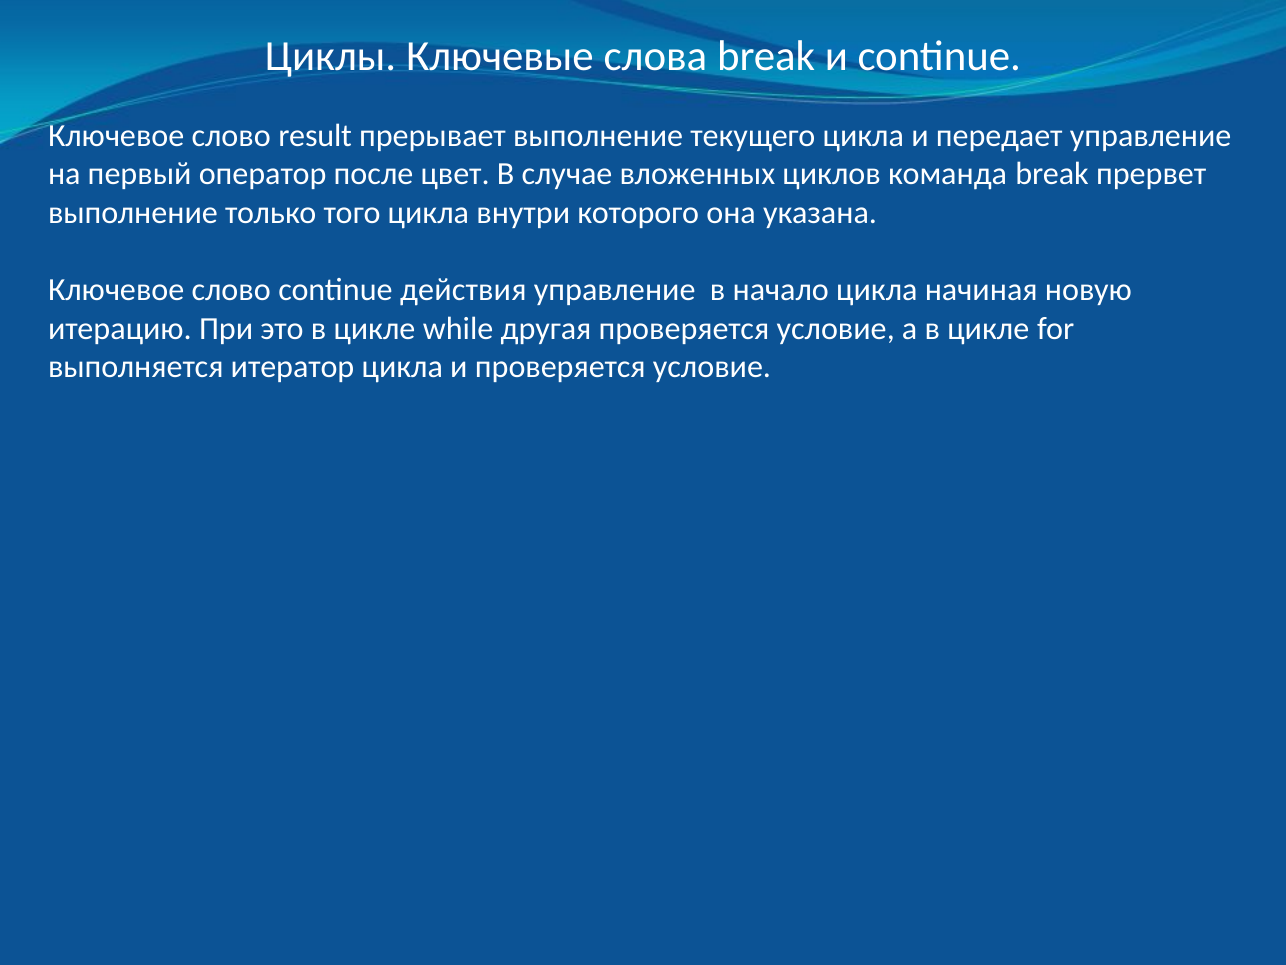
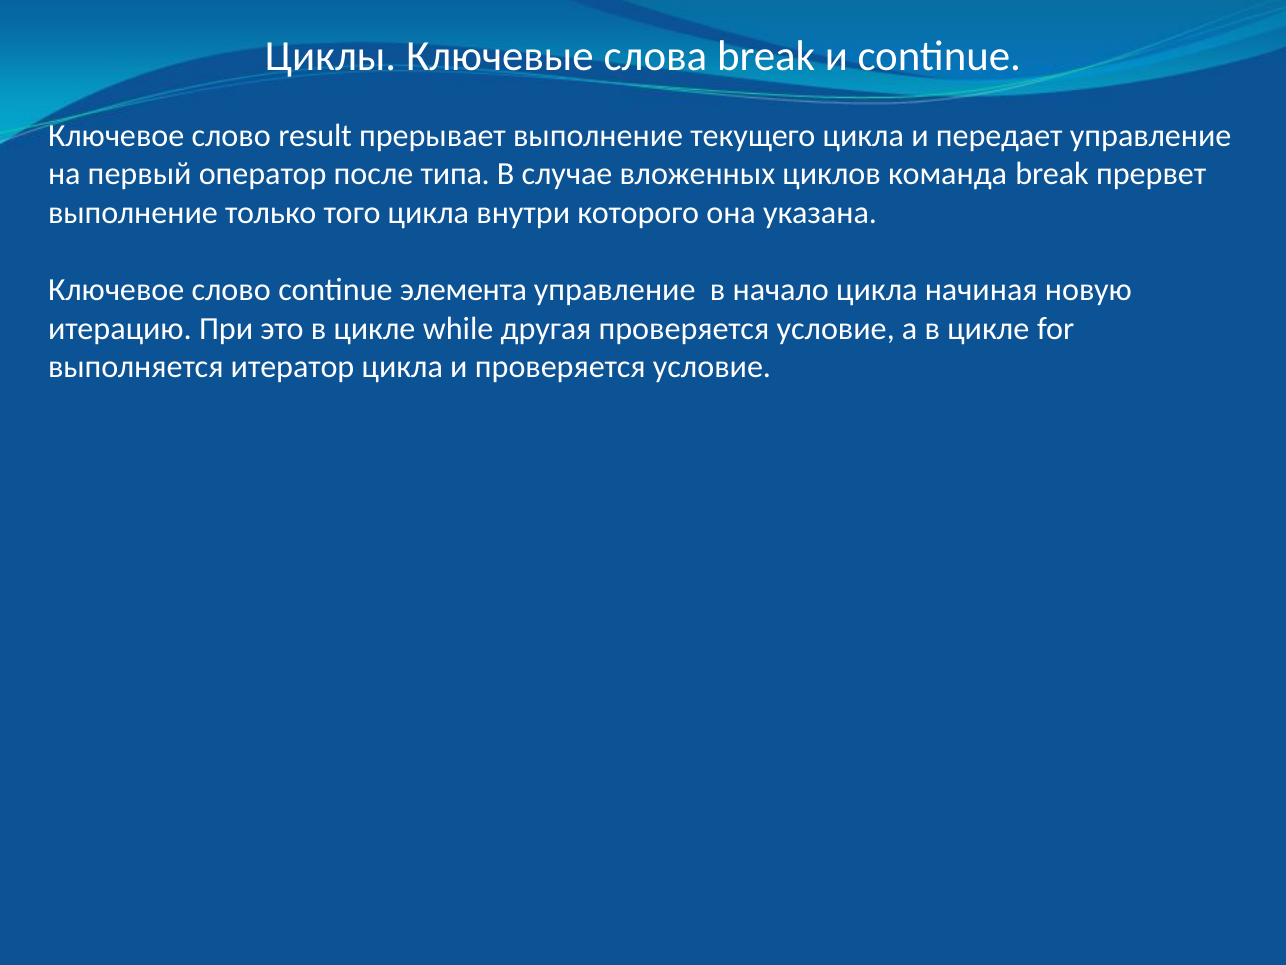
цвет: цвет -> типа (455, 174)
действия: действия -> элемента (464, 290)
